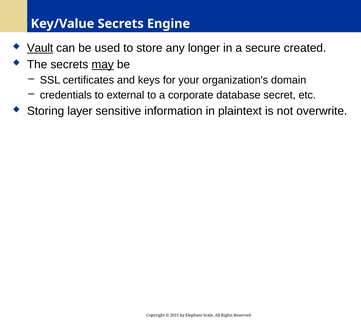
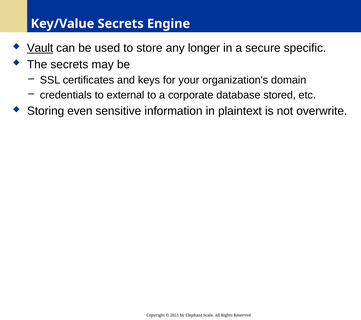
created: created -> specific (305, 48)
may underline: present -> none (103, 64)
secret: secret -> stored (280, 95)
layer: layer -> even (80, 111)
